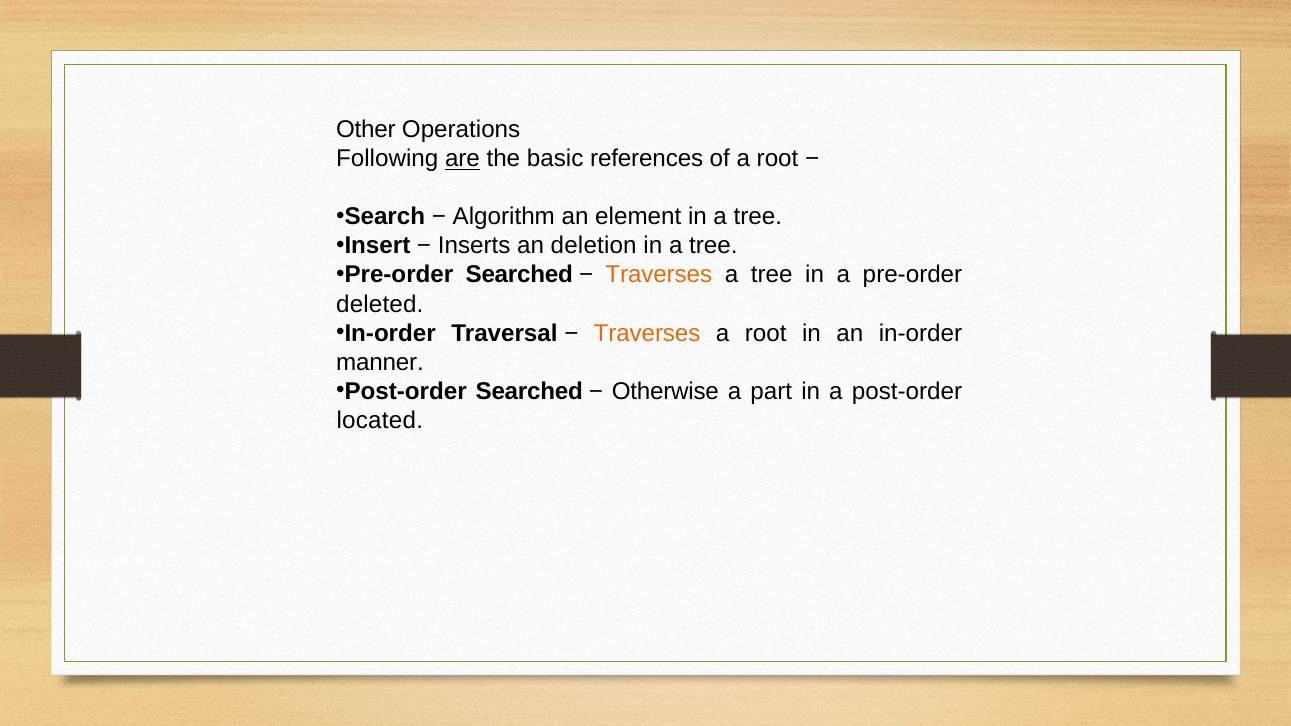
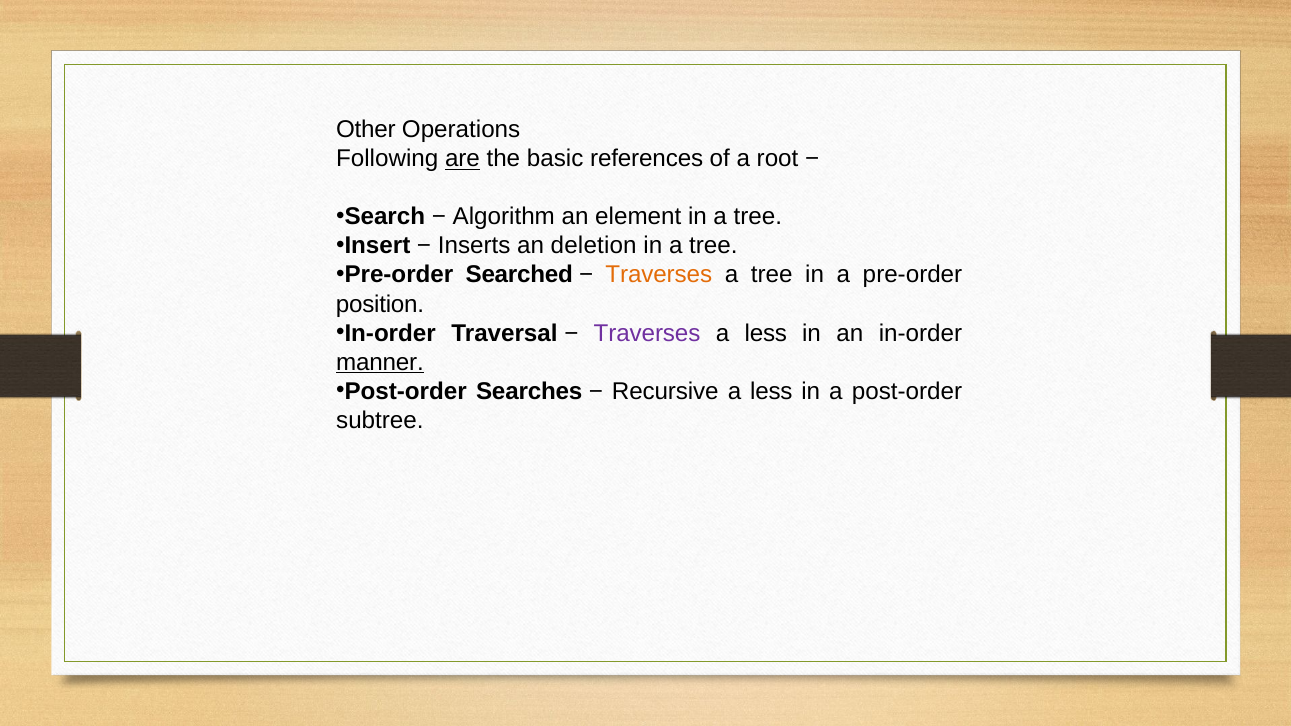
deleted: deleted -> position (380, 304)
Traverses colour: orange -> purple (647, 333)
root: root -> less (766, 333)
manner underline: none -> present (380, 362)
Post-order Searched: Searched -> Searches (529, 391)
Otherwise: Otherwise -> Recursive (665, 391)
part: part -> less (771, 391)
located: located -> subtree (380, 420)
